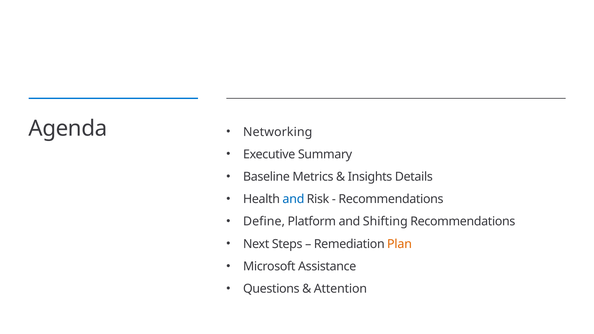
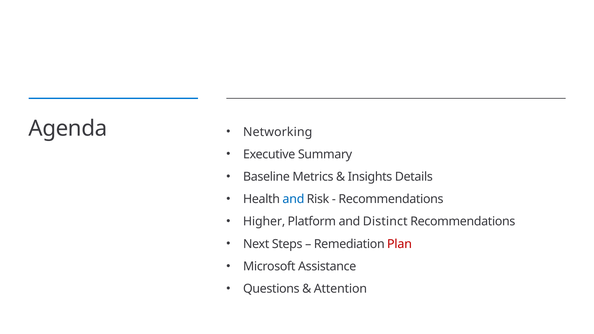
Define: Define -> Higher (264, 222)
Shifting: Shifting -> Distinct (385, 222)
Plan colour: orange -> red (399, 244)
